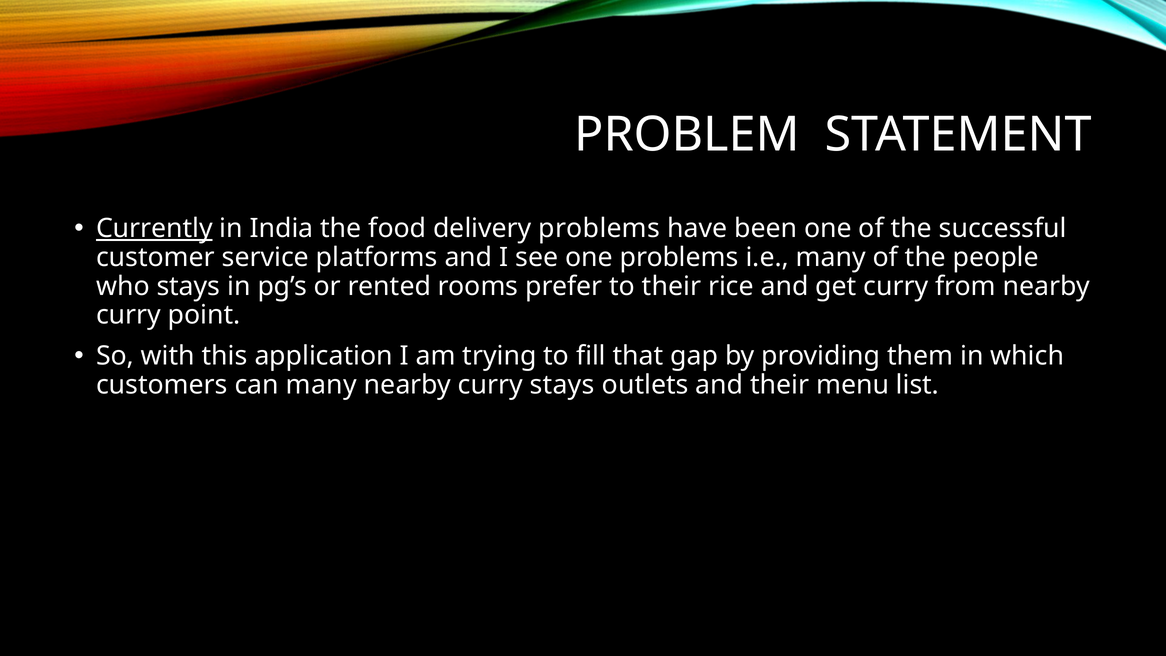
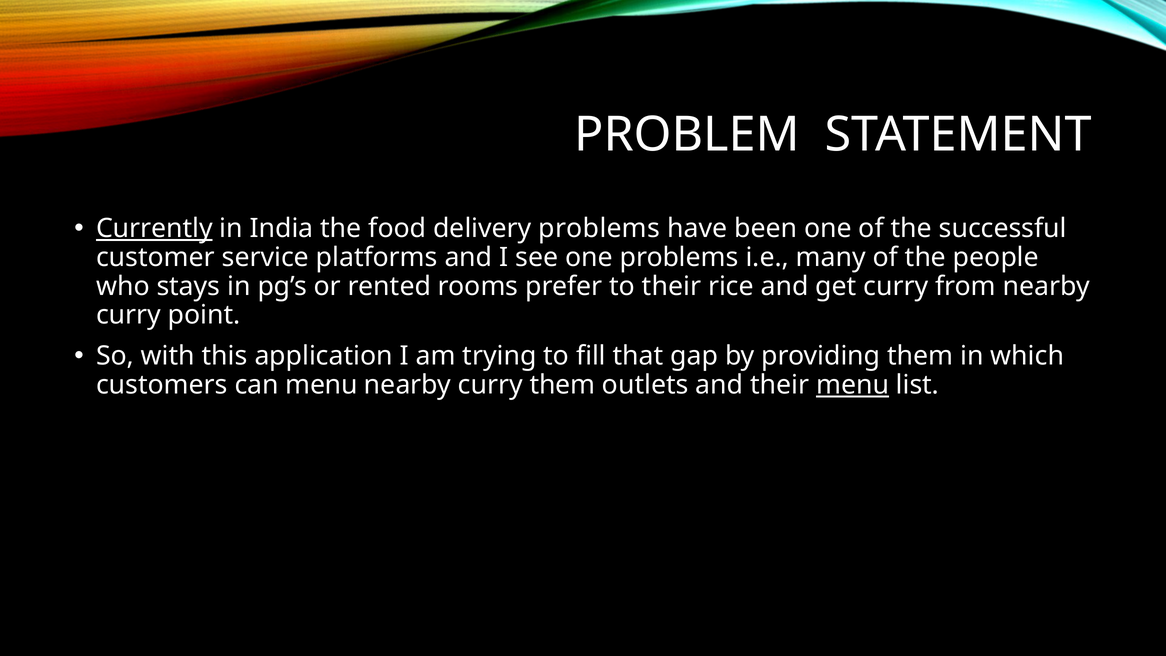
can many: many -> menu (322, 385)
curry stays: stays -> them (562, 385)
menu underline: none -> present (853, 385)
